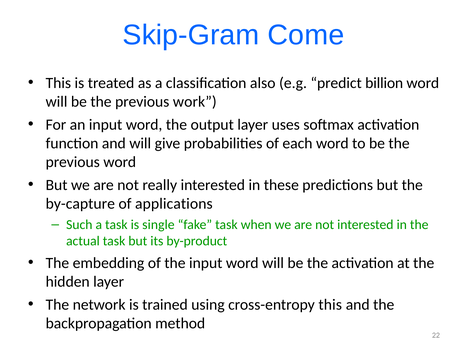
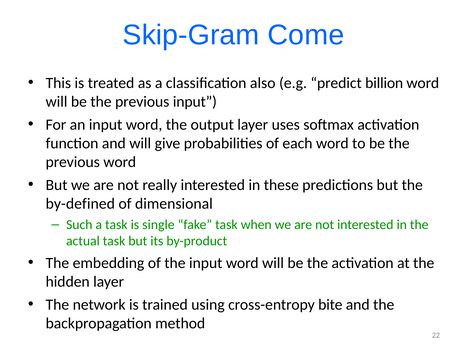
previous work: work -> input (195, 102)
by-capture: by-capture -> by-defined (80, 204)
applications: applications -> dimensional (174, 204)
cross-entropy this: this -> bite (330, 305)
